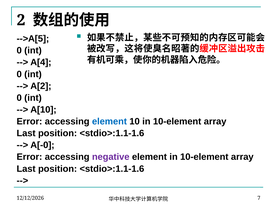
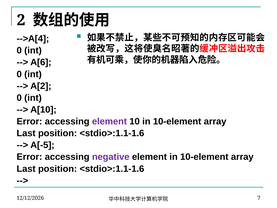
-->A[5: -->A[5 -> -->A[4 (33, 39)
A[4: A[4 -> A[6 (41, 62)
element colour: blue -> purple (109, 121)
A[-0: A[-0 -> A[-5 (42, 145)
